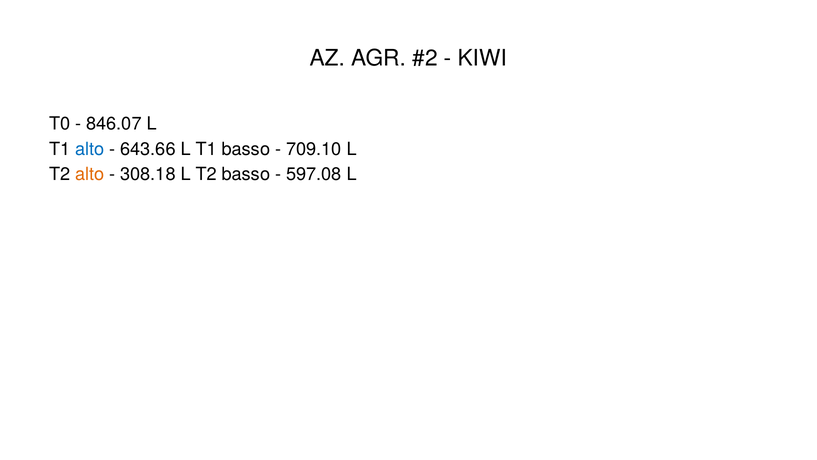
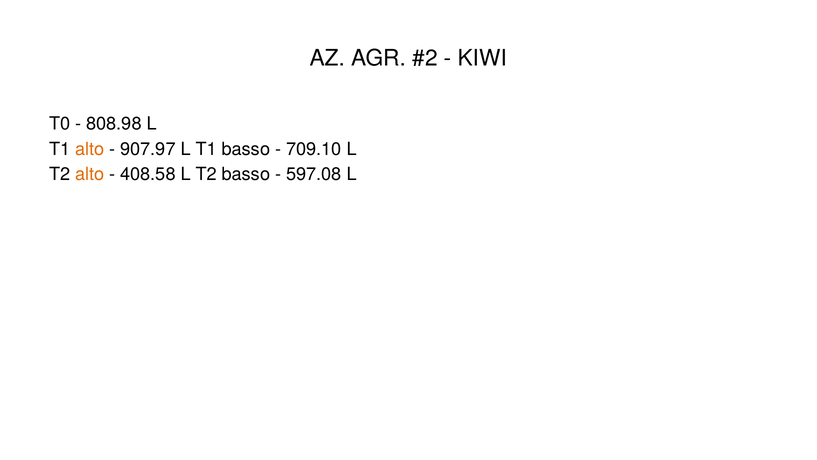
846.07: 846.07 -> 808.98 (114, 123)
alto colour: blue -> orange (90, 149)
643.66: 643.66 -> 907.97 (148, 149)
308.18: 308.18 -> 408.58 (148, 174)
